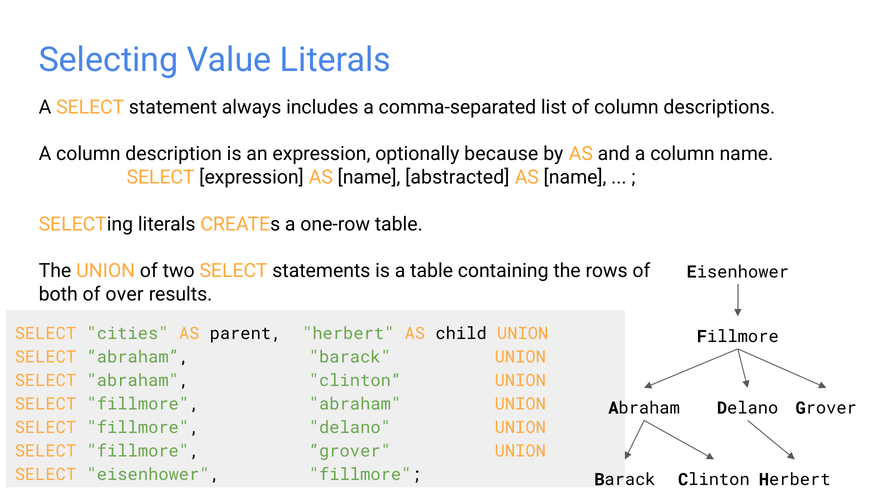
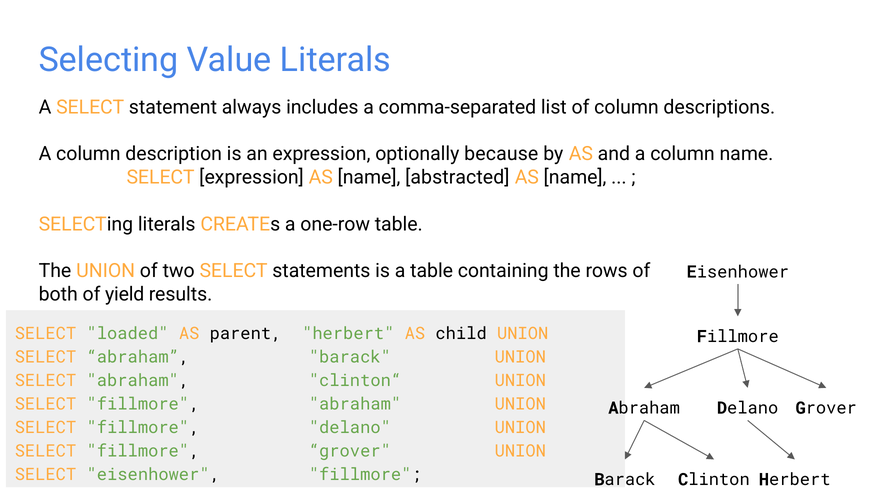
over: over -> yield (125, 294)
cities: cities -> loaded (128, 333)
